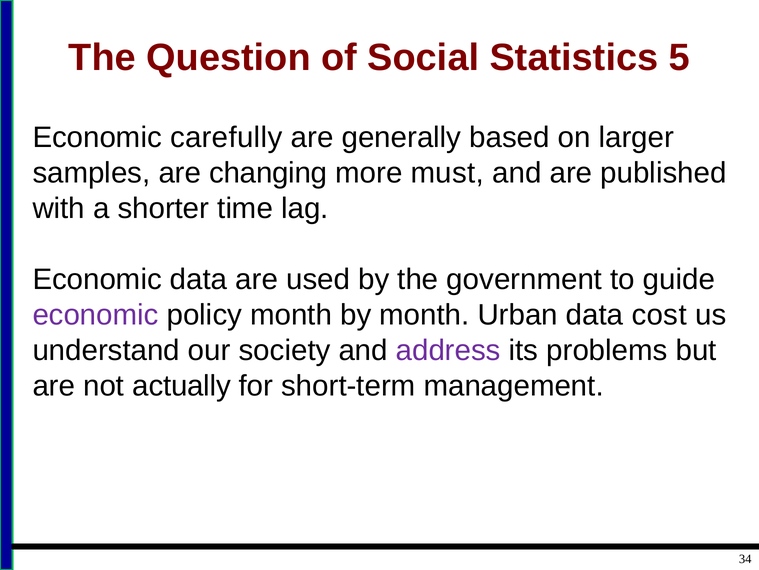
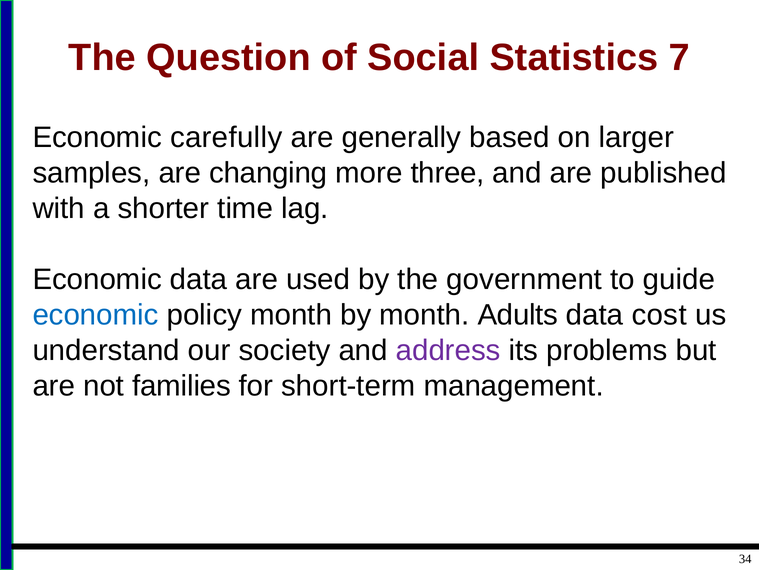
5: 5 -> 7 (679, 58)
must: must -> three (447, 173)
economic colour: purple -> blue (96, 315)
Urban: Urban -> Adults (518, 315)
actually: actually -> families (182, 385)
